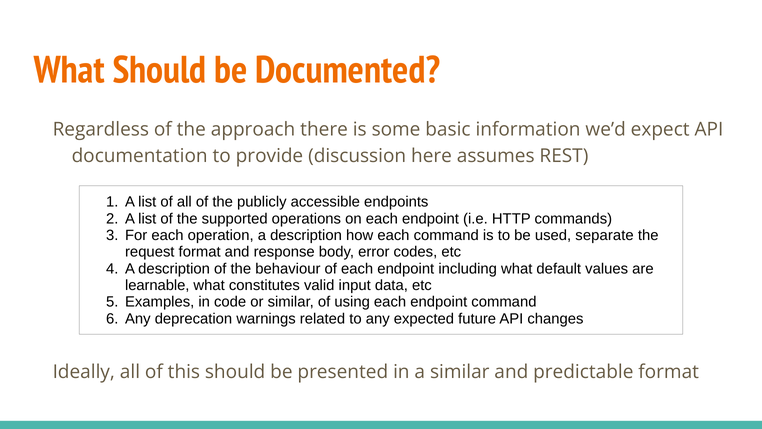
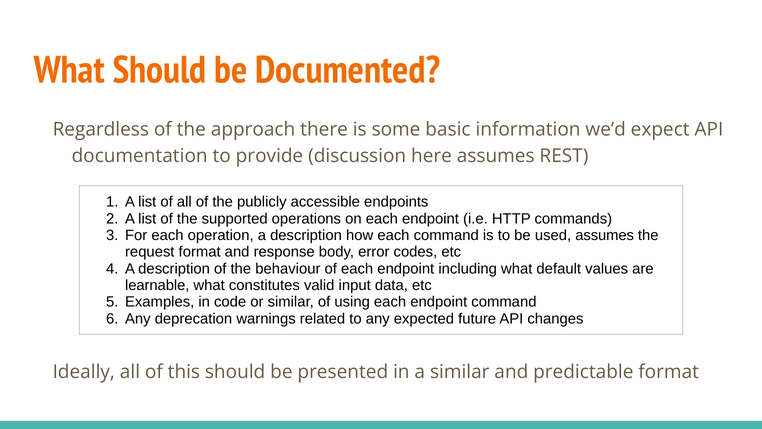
used separate: separate -> assumes (605, 235)
